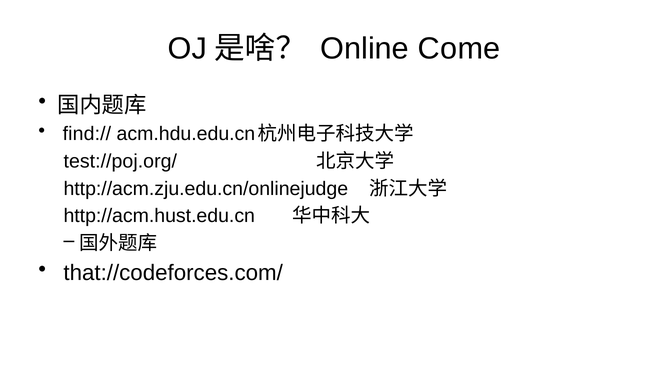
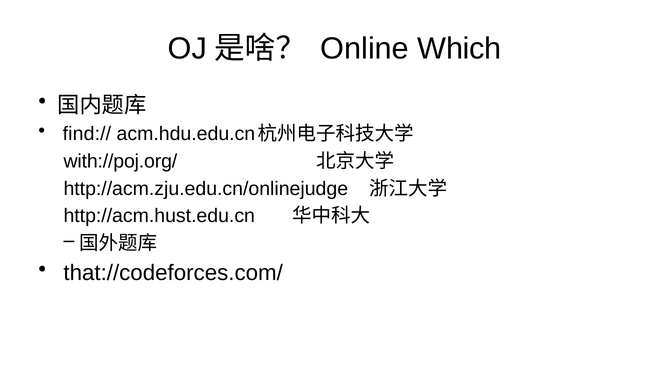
Come: Come -> Which (459, 49)
test://poj.org/: test://poj.org/ -> with://poj.org/ (120, 161)
